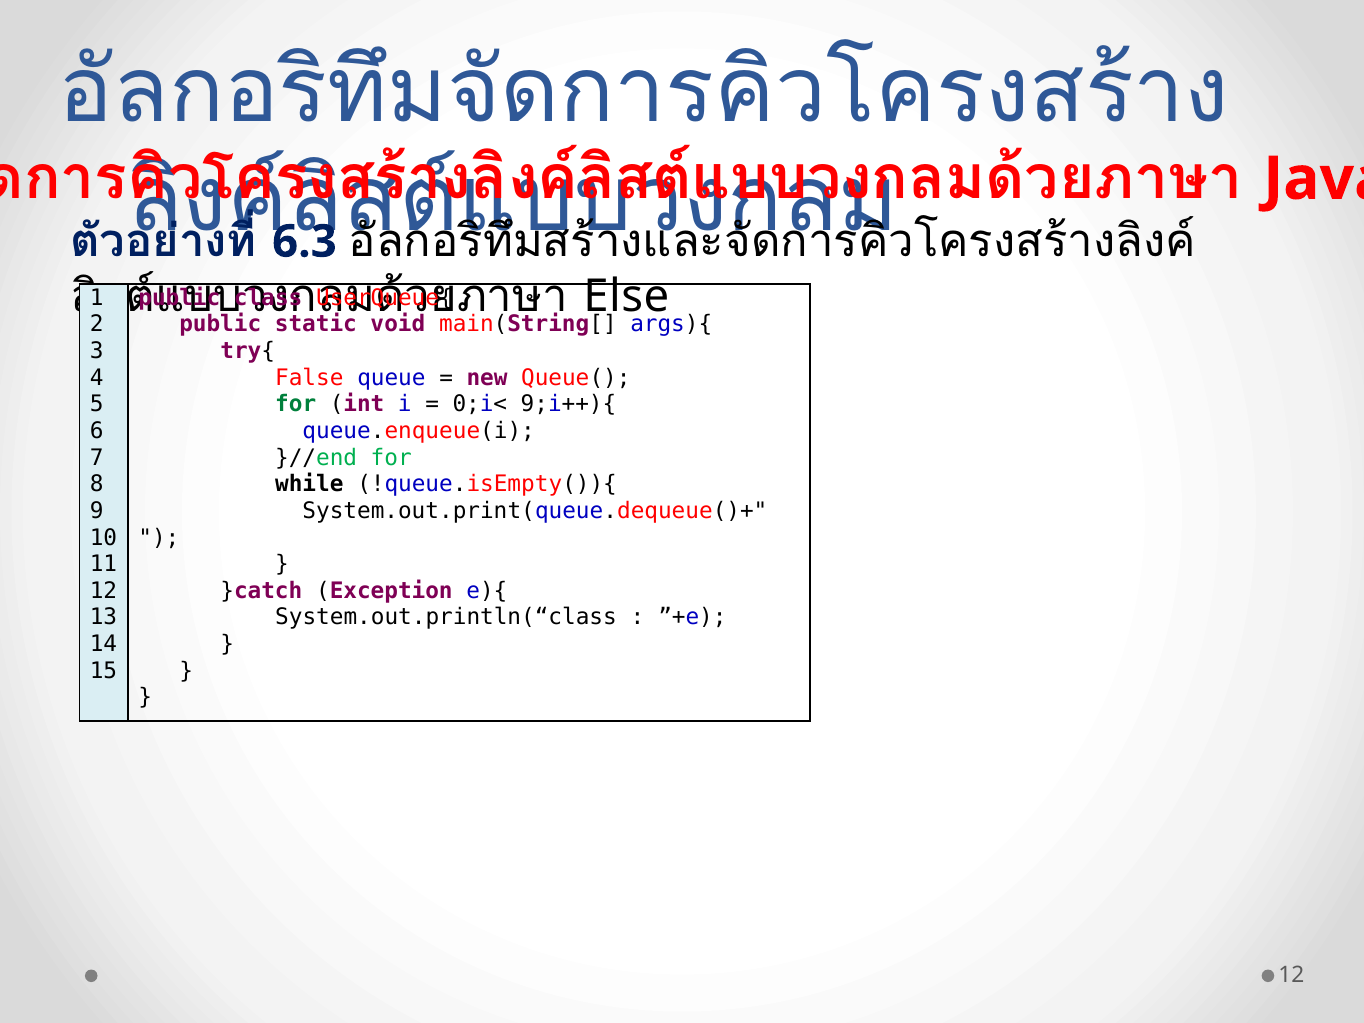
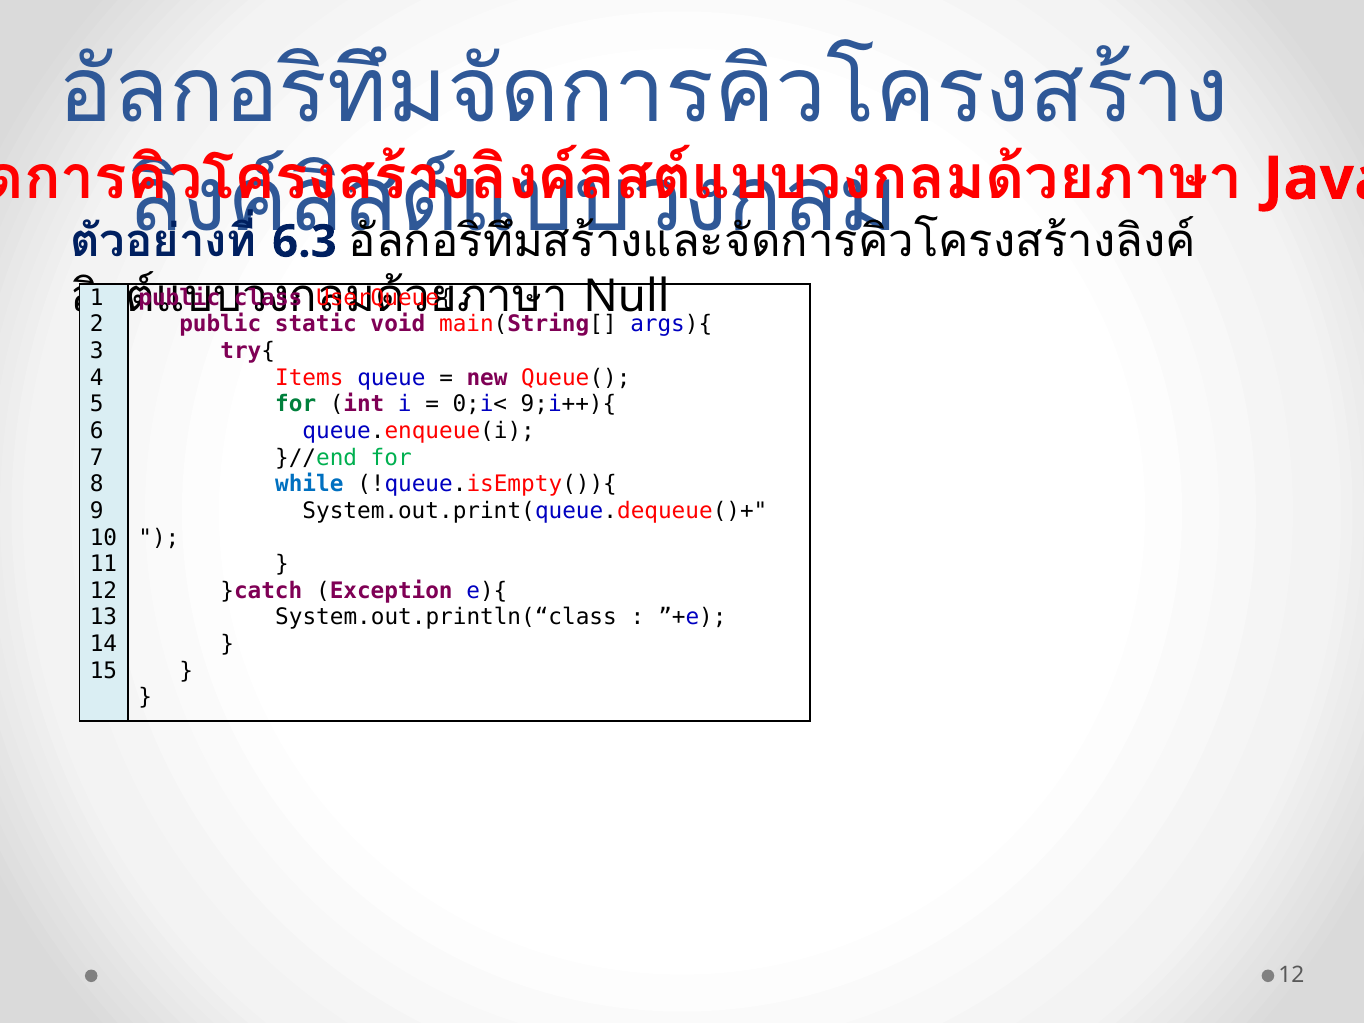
Else: Else -> Null (627, 296)
False: False -> Items (309, 378)
while colour: black -> blue (309, 484)
